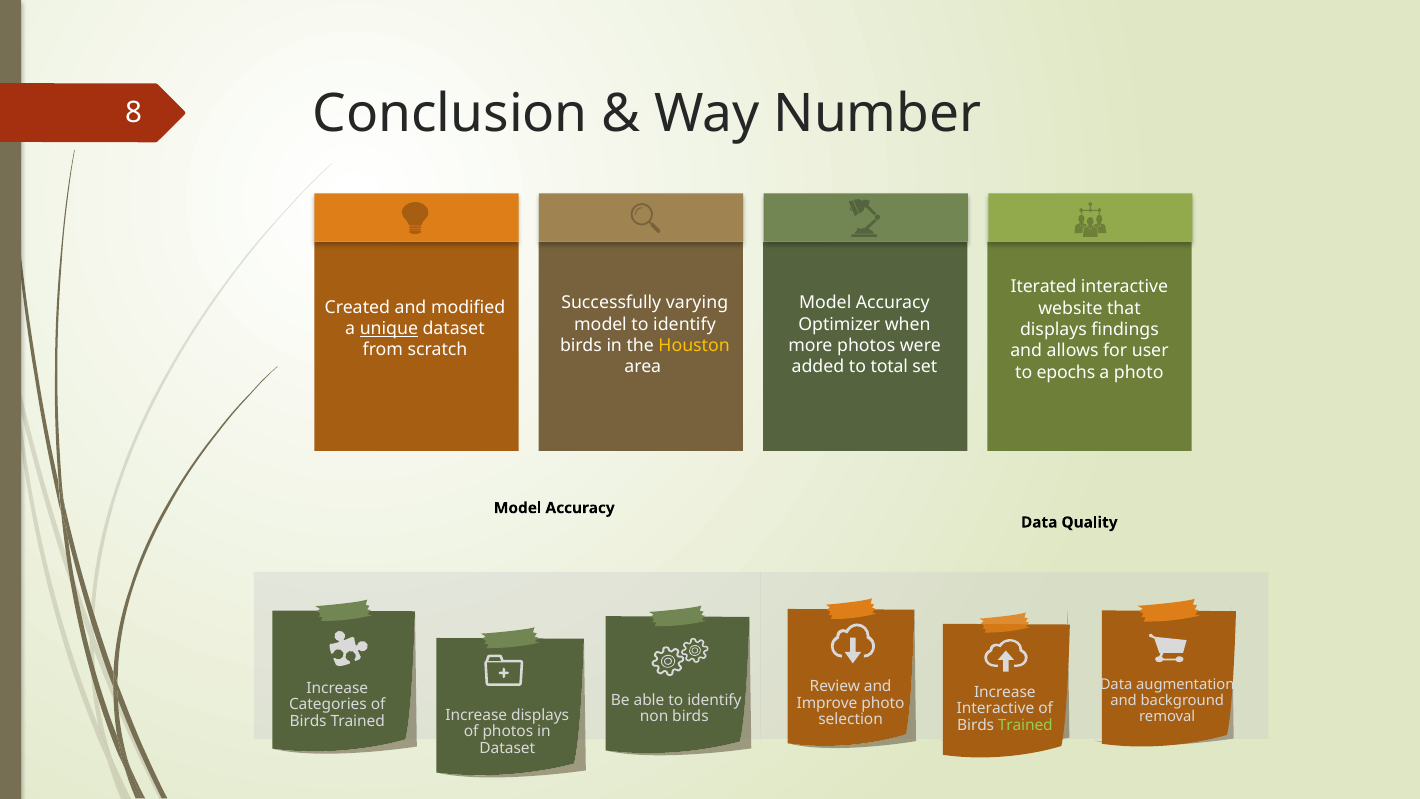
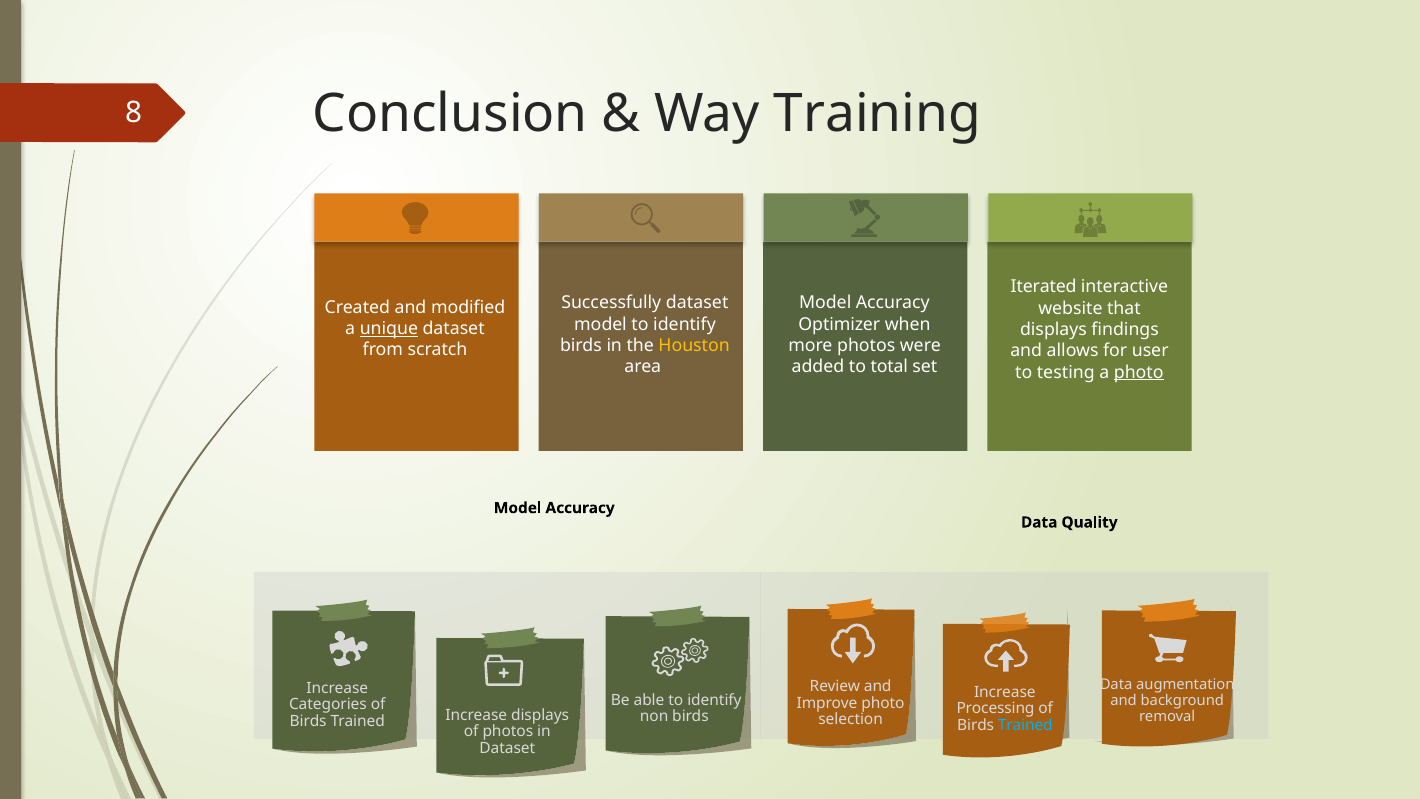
Number: Number -> Training (877, 114)
Successfully varying: varying -> dataset (697, 303)
epochs: epochs -> testing (1066, 372)
photo underline: none -> present (1139, 372)
Interactive: Interactive -> Processing (995, 709)
Trained colour: light green -> light blue (1025, 725)
